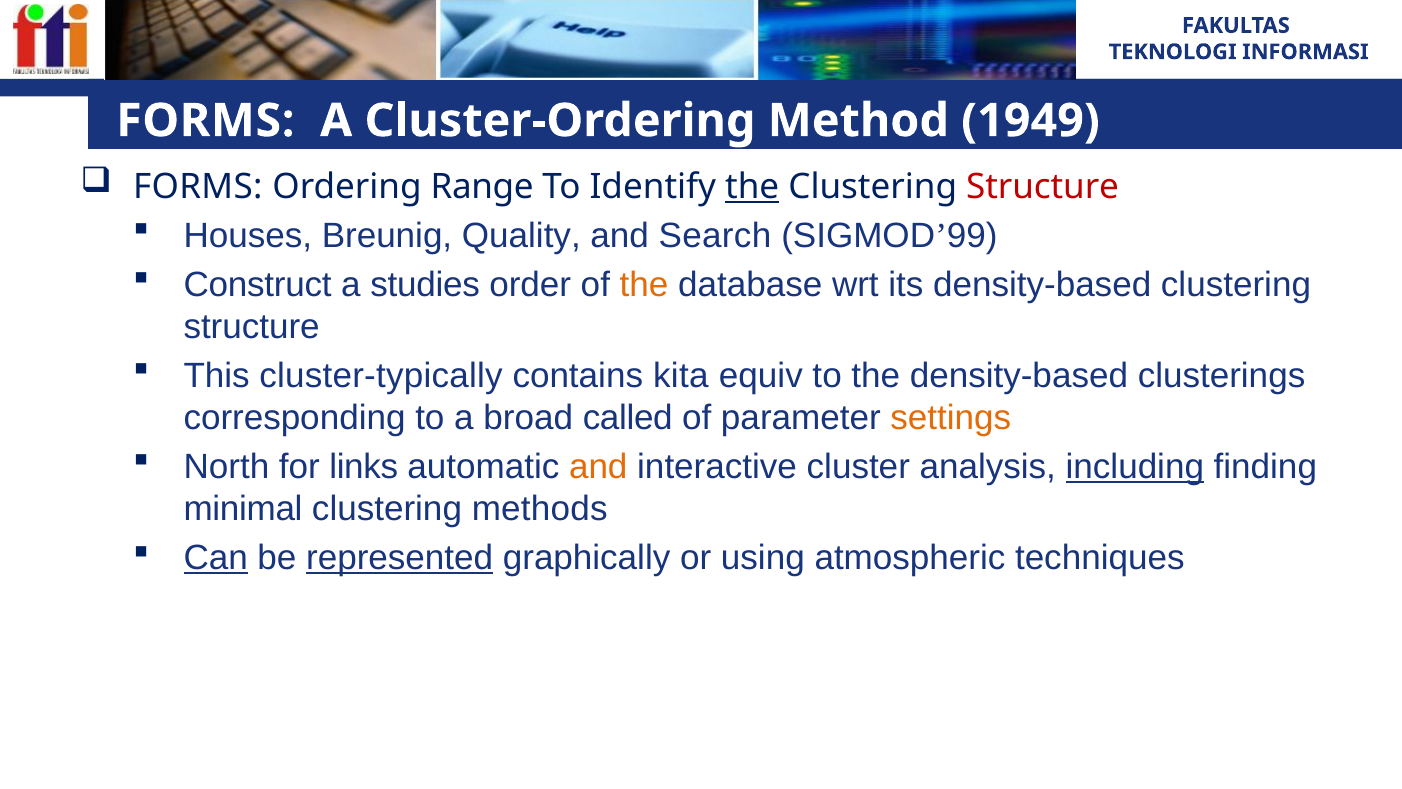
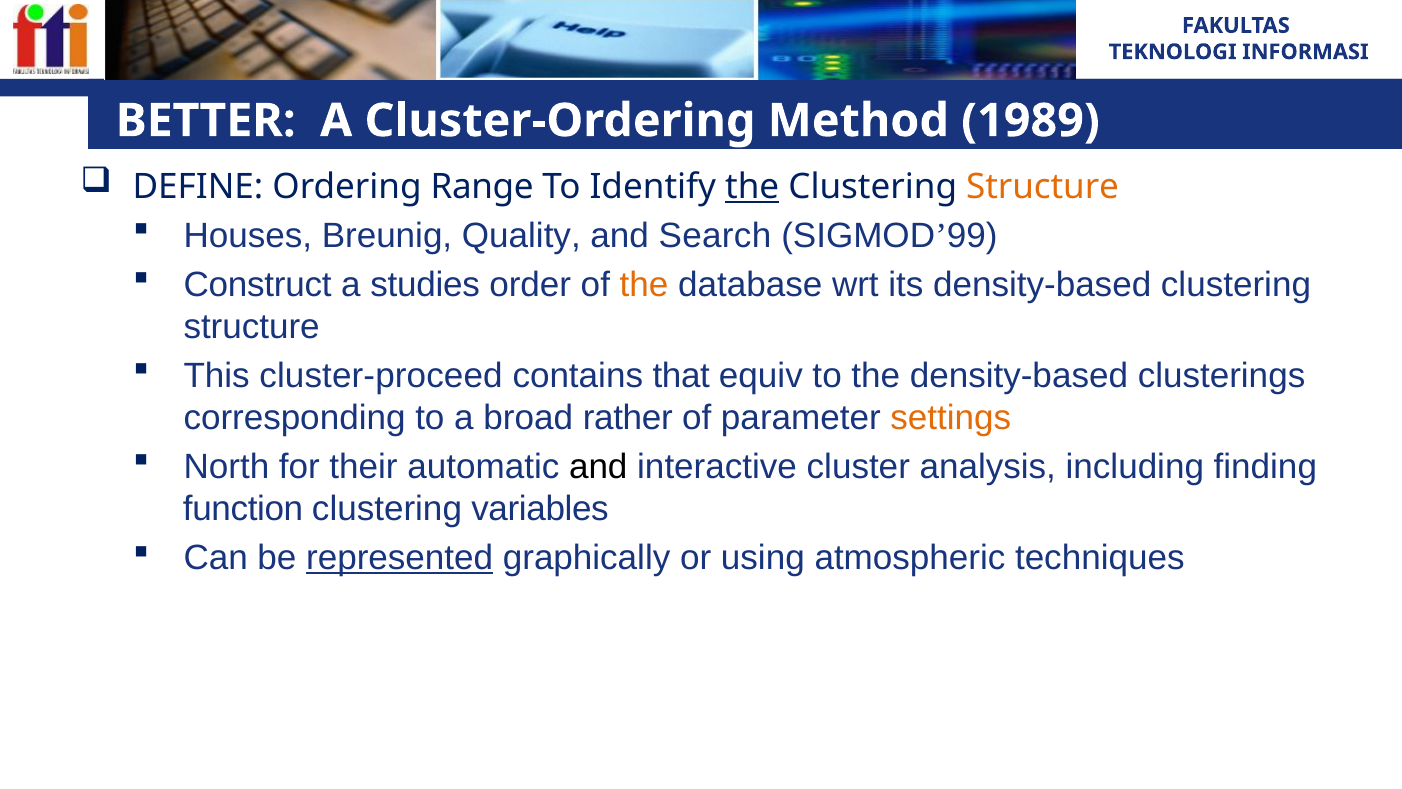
FORMS: FORMS -> BETTER (206, 121)
1949: 1949 -> 1989 (1030, 121)
FORMS: FORMS -> DEFINE (198, 186)
Structure colour: red -> orange (1043, 186)
cluster-typically: cluster-typically -> cluster-proceed (381, 376)
kita: kita -> that (681, 376)
called: called -> rather (628, 418)
links: links -> their (364, 467)
and colour: orange -> black (598, 467)
including underline: present -> none (1135, 467)
minimal: minimal -> function (243, 509)
methods: methods -> variables (540, 509)
Can underline: present -> none (216, 558)
